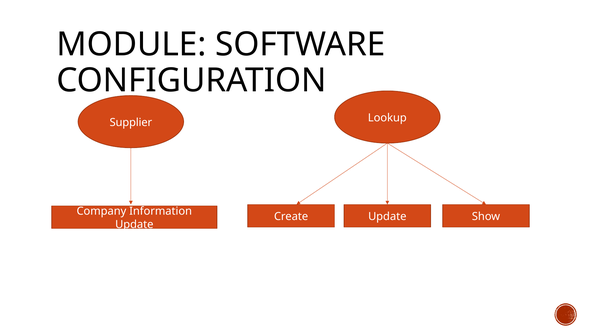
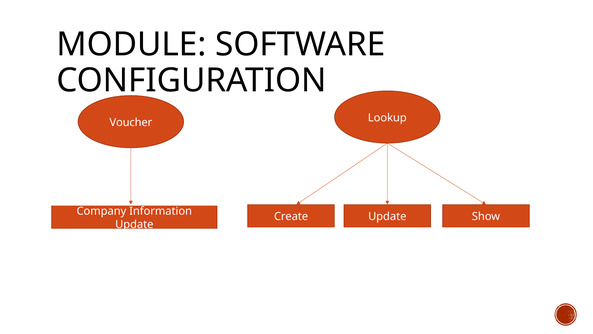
Supplier: Supplier -> Voucher (131, 122)
